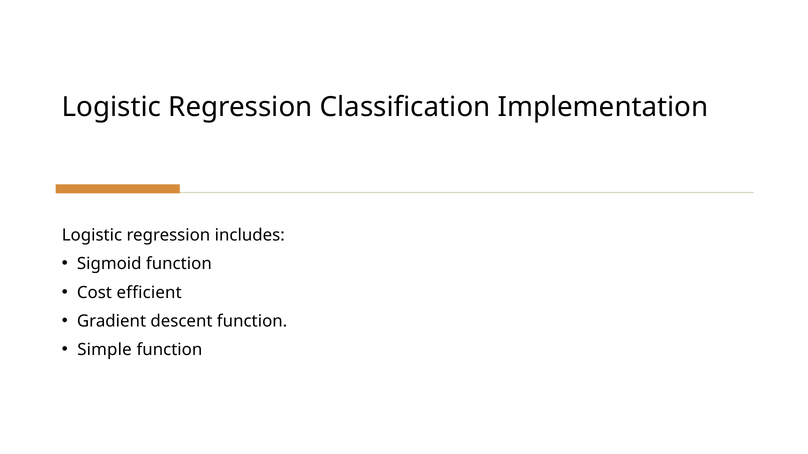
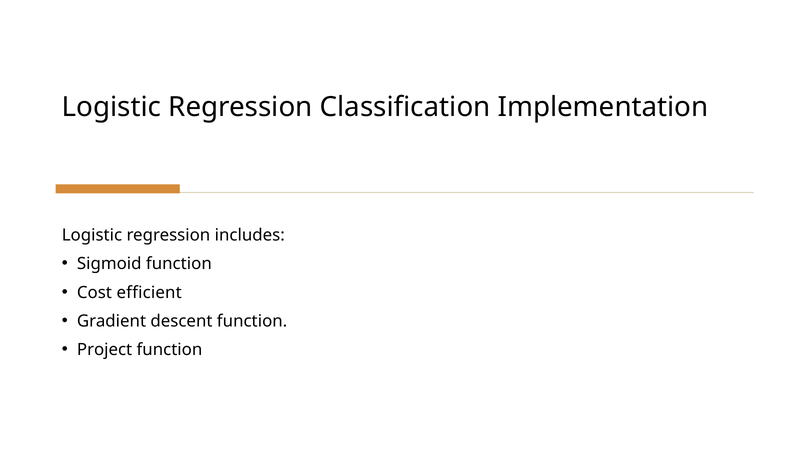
Simple: Simple -> Project (105, 350)
